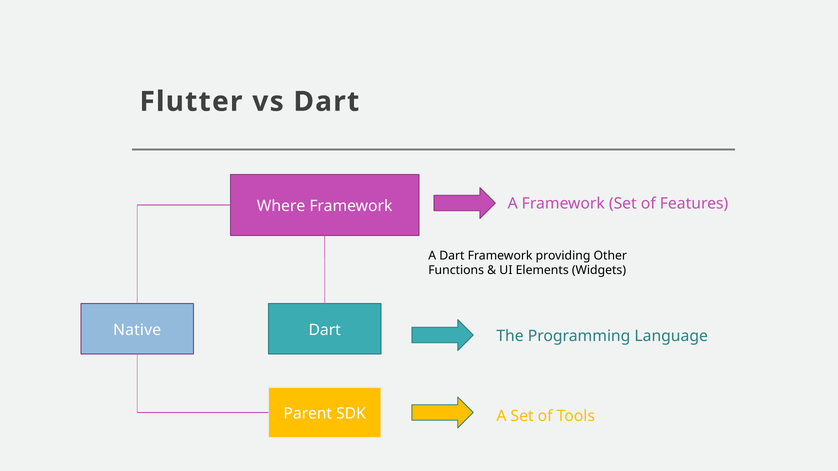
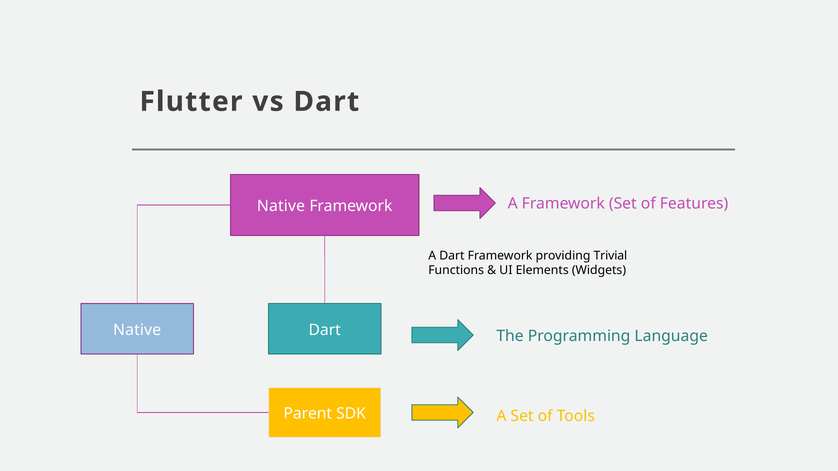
Where: Where -> Native (281, 206)
Other: Other -> Trivial (610, 256)
